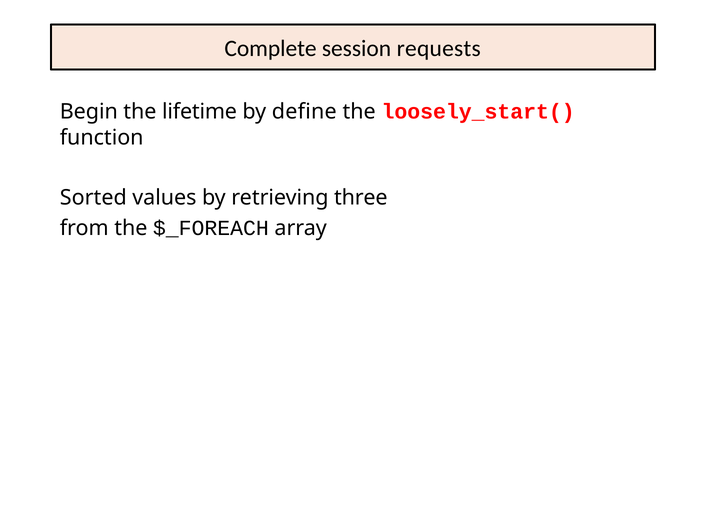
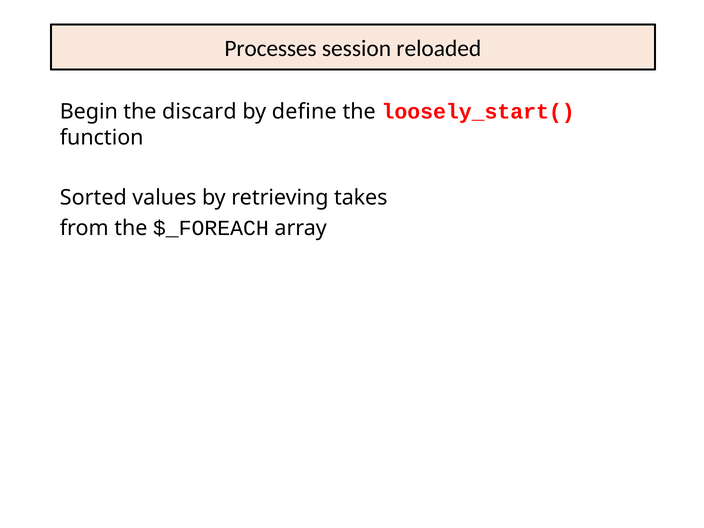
Complete: Complete -> Processes (271, 49)
requests: requests -> reloaded (439, 49)
lifetime: lifetime -> discard (199, 112)
three: three -> takes (361, 198)
